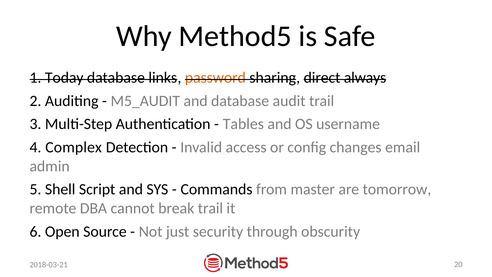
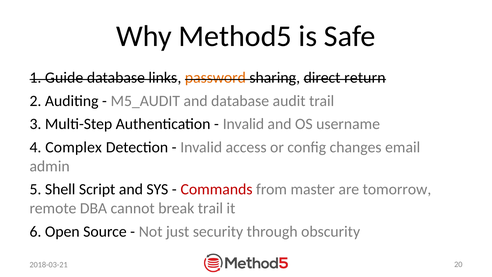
Today: Today -> Guide (64, 78)
always: always -> return (365, 78)
Tables: Tables -> Invalid (243, 124)
Commands colour: black -> red (217, 189)
